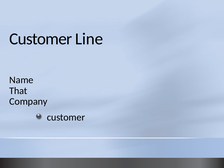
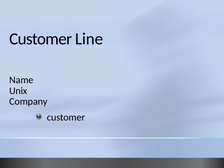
That: That -> Unix (18, 91)
